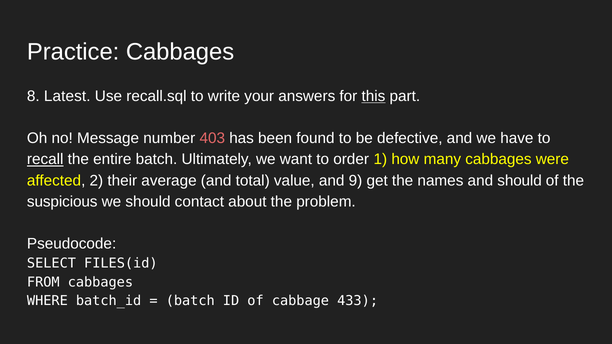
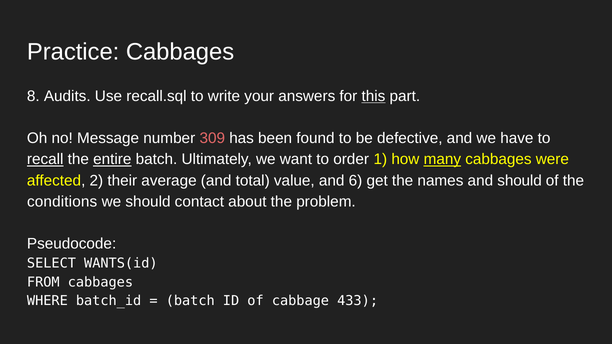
Latest: Latest -> Audits (67, 96)
403: 403 -> 309 (212, 138)
entire underline: none -> present (112, 160)
many underline: none -> present (442, 160)
9: 9 -> 6 (355, 181)
suspicious: suspicious -> conditions (62, 202)
FILES(id: FILES(id -> WANTS(id (121, 264)
